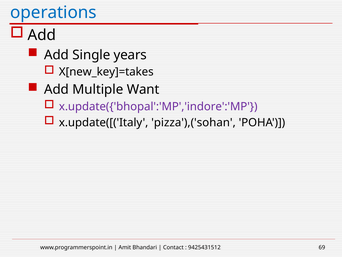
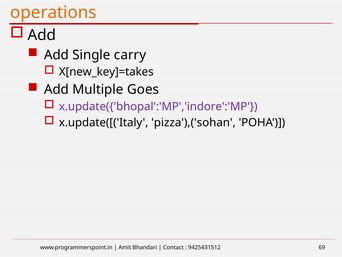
operations colour: blue -> orange (53, 12)
years: years -> carry (130, 55)
Want: Want -> Goes (143, 89)
